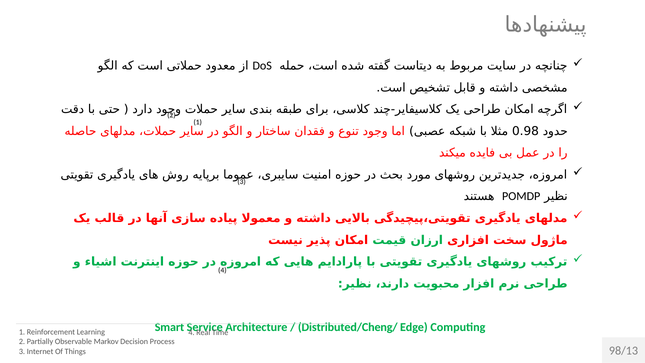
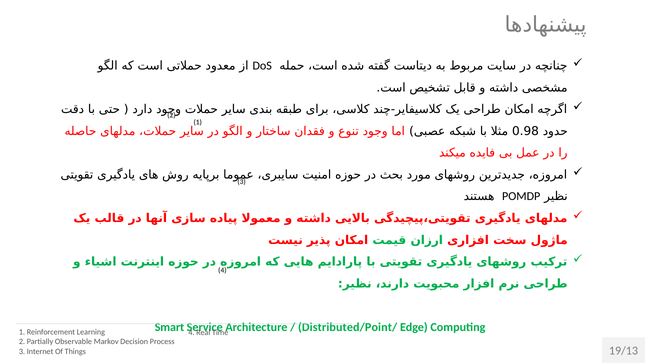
Distributed/Cheng/: Distributed/Cheng/ -> Distributed/Point/ (348, 327)
98/13: 98/13 -> 19/13 (623, 351)
